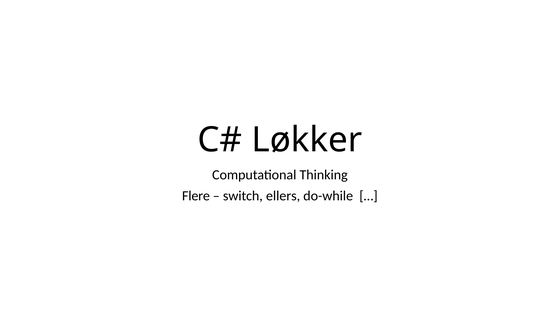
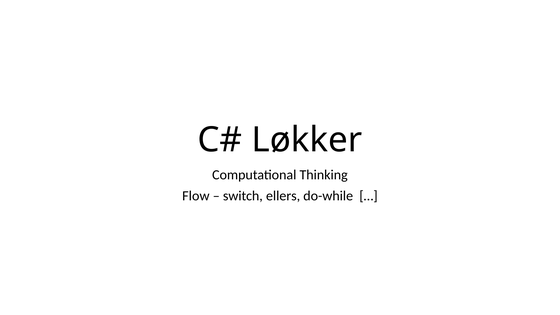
Flere: Flere -> Flow (196, 196)
